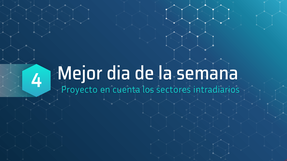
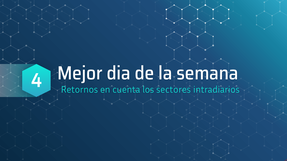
Proyecto: Proyecto -> Retornos (79, 90)
